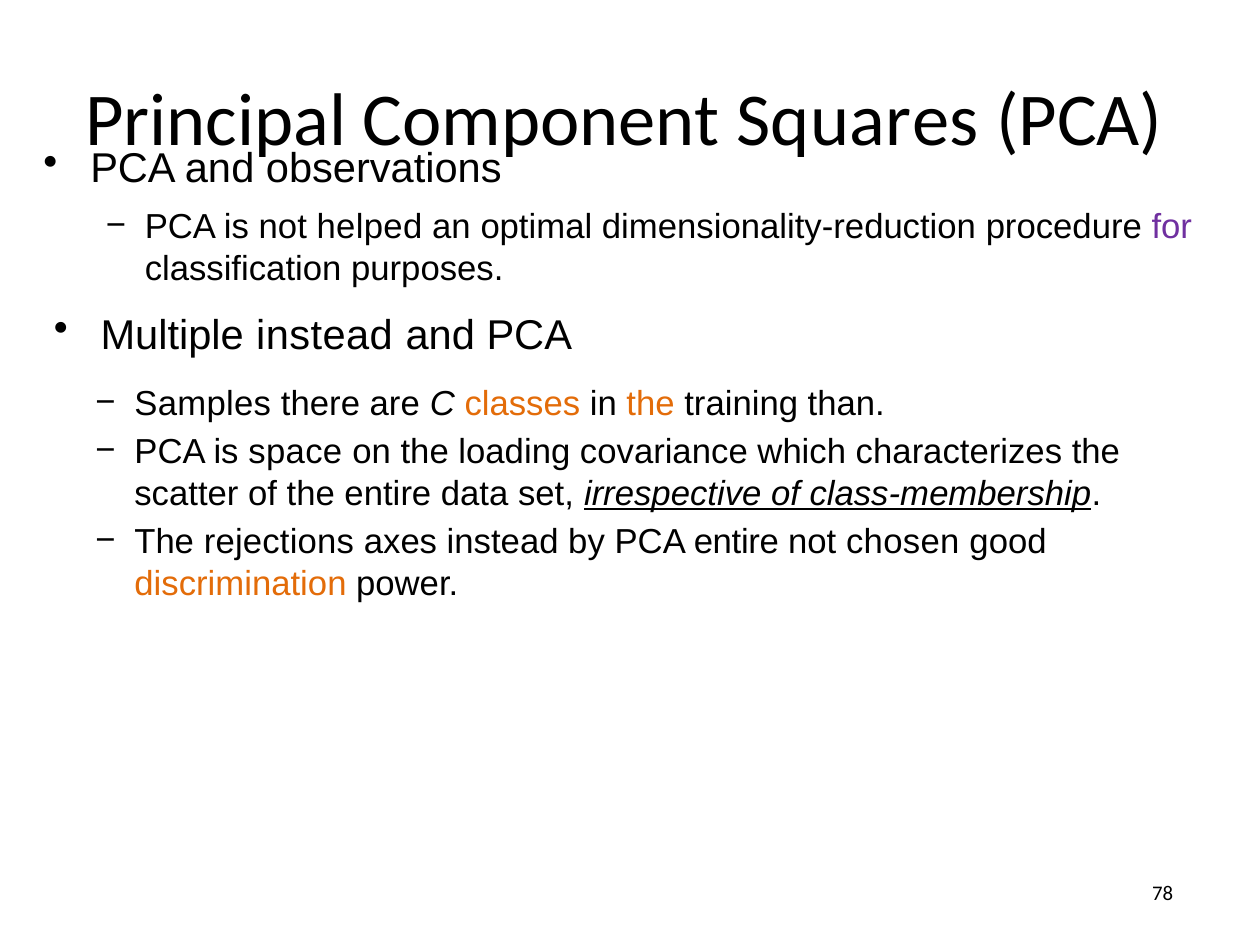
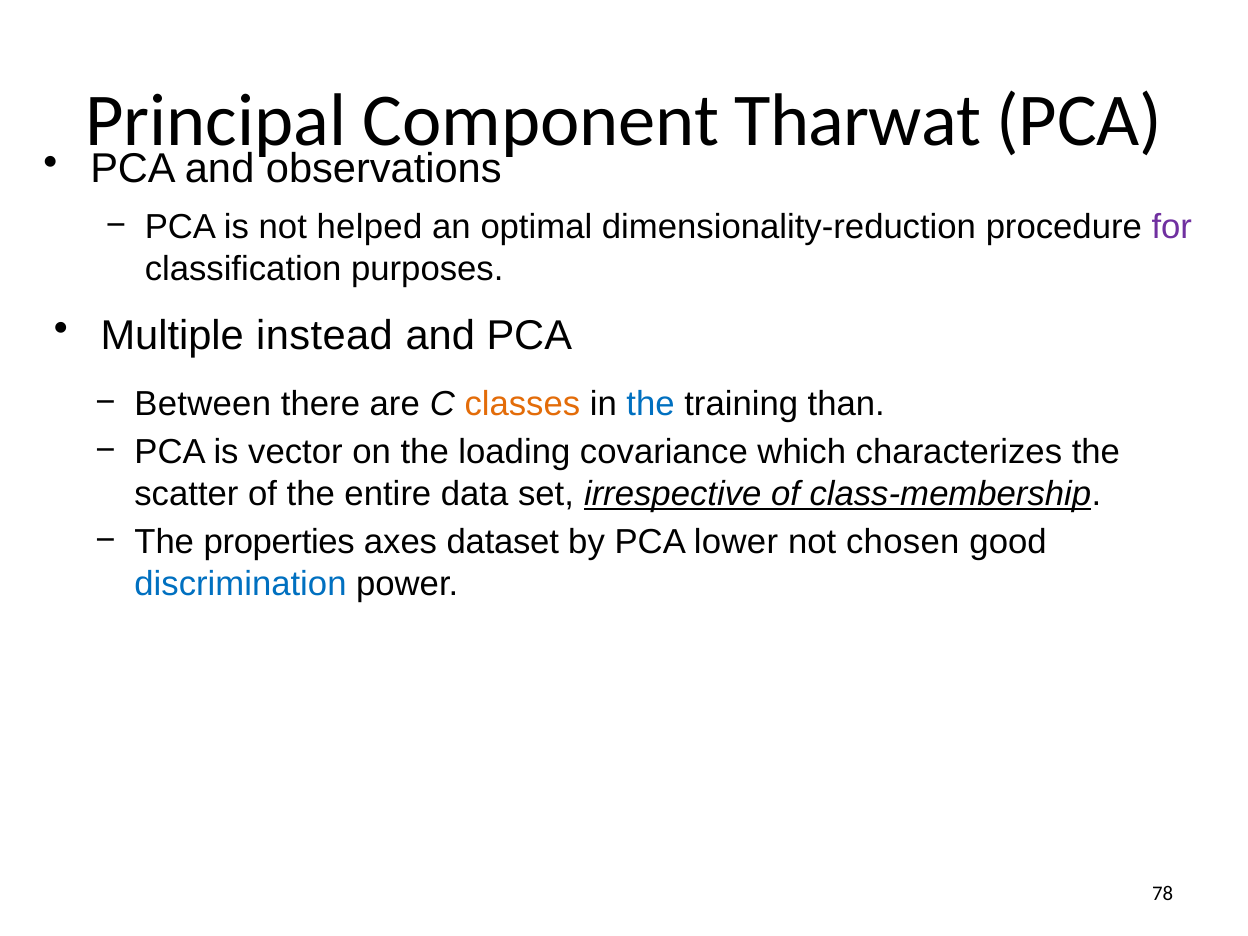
Squares: Squares -> Tharwat (858, 121)
Samples: Samples -> Between (203, 404)
the colour: orange -> blue (650, 404)
space: space -> vector (295, 452)
rejections: rejections -> properties (279, 542)
axes instead: instead -> dataset (503, 542)
PCA entire: entire -> lower (736, 542)
discrimination colour: orange -> blue (240, 584)
